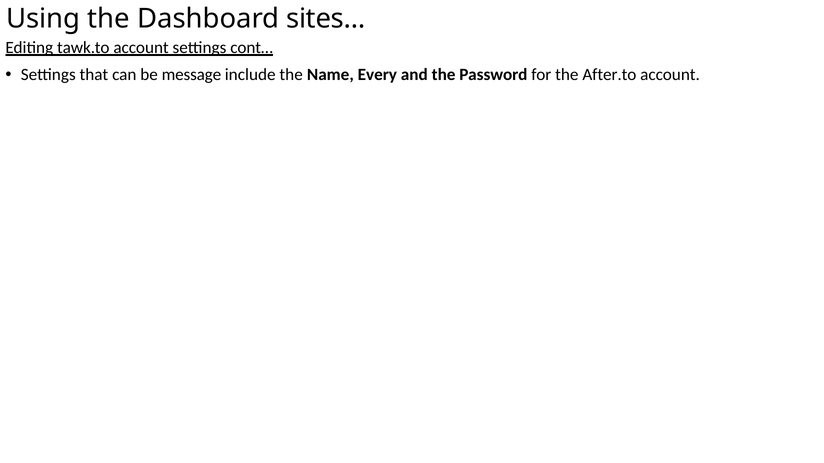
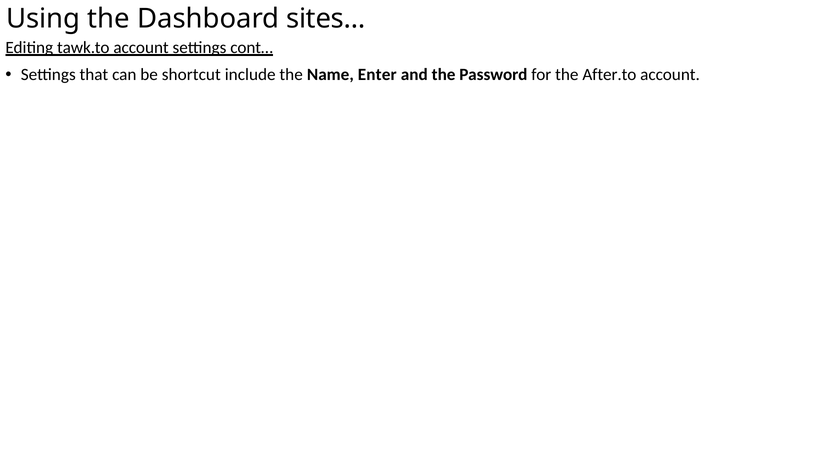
message: message -> shortcut (191, 75)
Every: Every -> Enter (377, 75)
